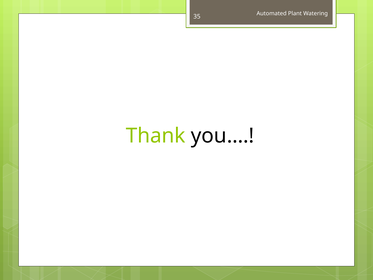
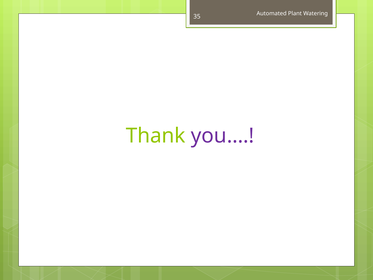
you… colour: black -> purple (223, 136)
